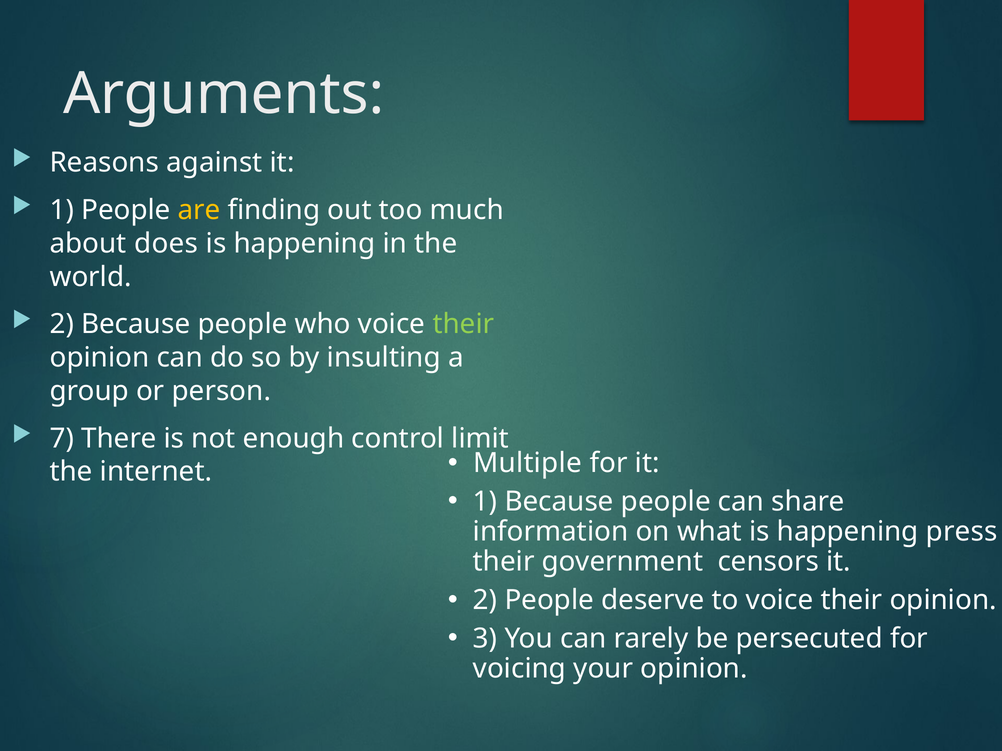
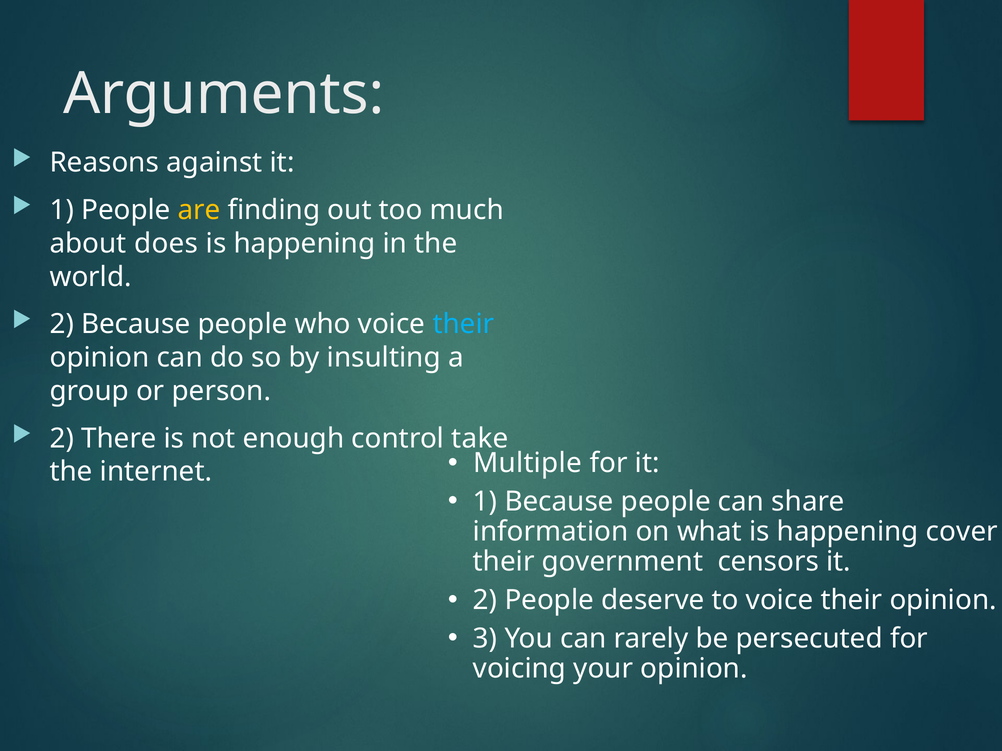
their colour: light green -> light blue (463, 324)
7: 7 -> 2 (62, 439)
limit: limit -> take (480, 439)
press: press -> cover (962, 532)
